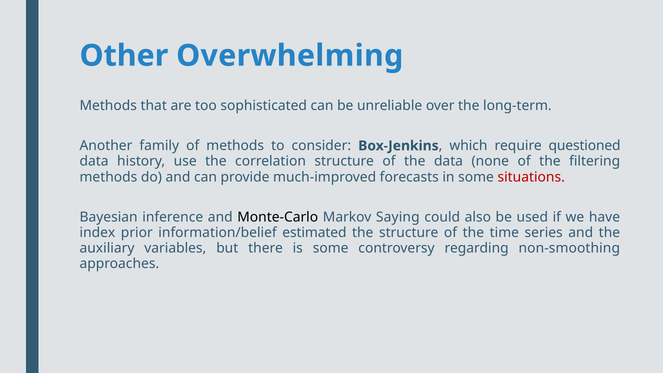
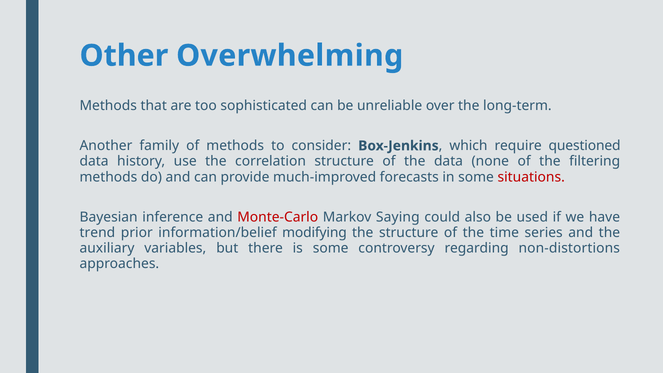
Monte-Carlo colour: black -> red (278, 217)
index: index -> trend (97, 233)
estimated: estimated -> modifying (314, 233)
non-smoothing: non-smoothing -> non-distortions (569, 248)
